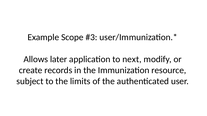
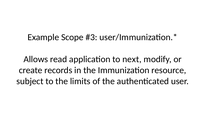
later: later -> read (59, 59)
